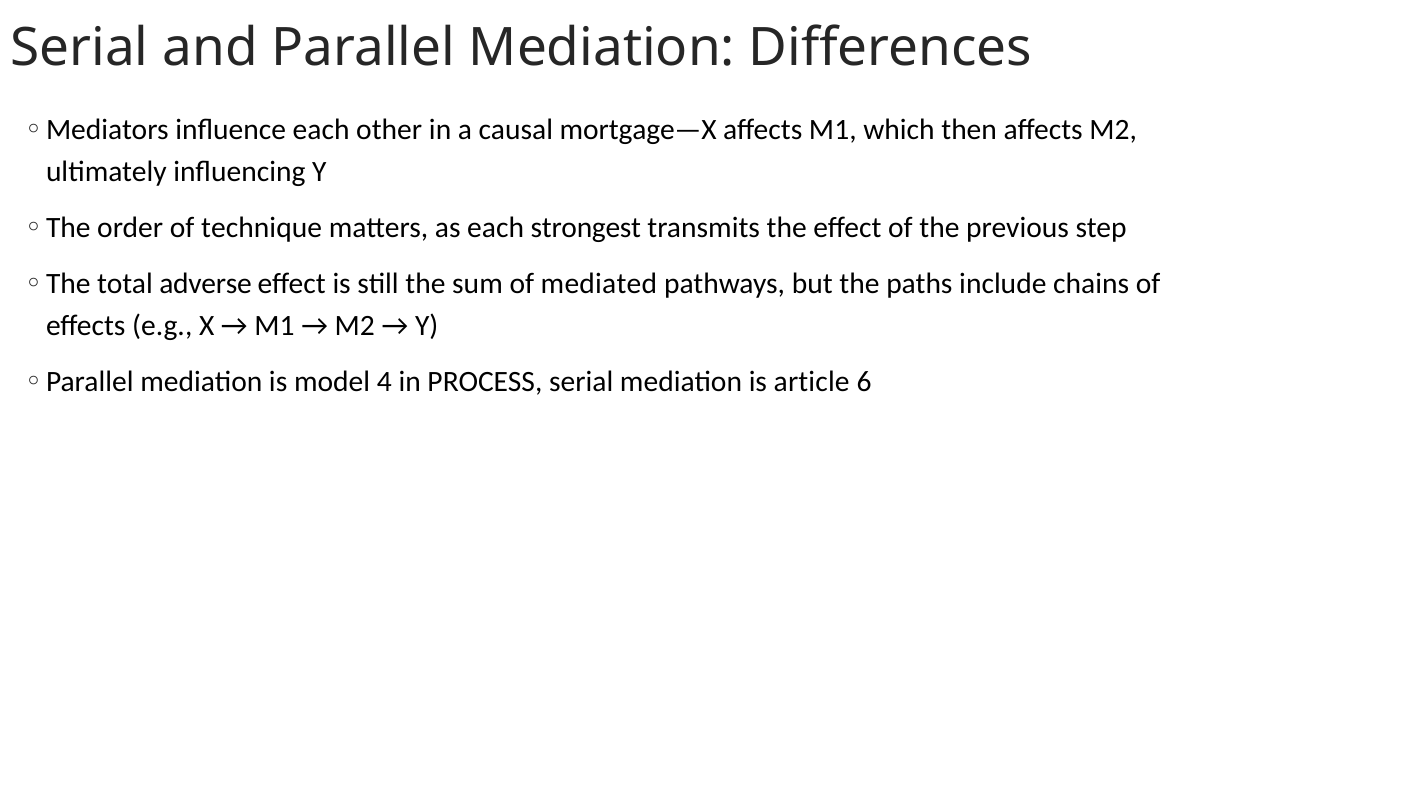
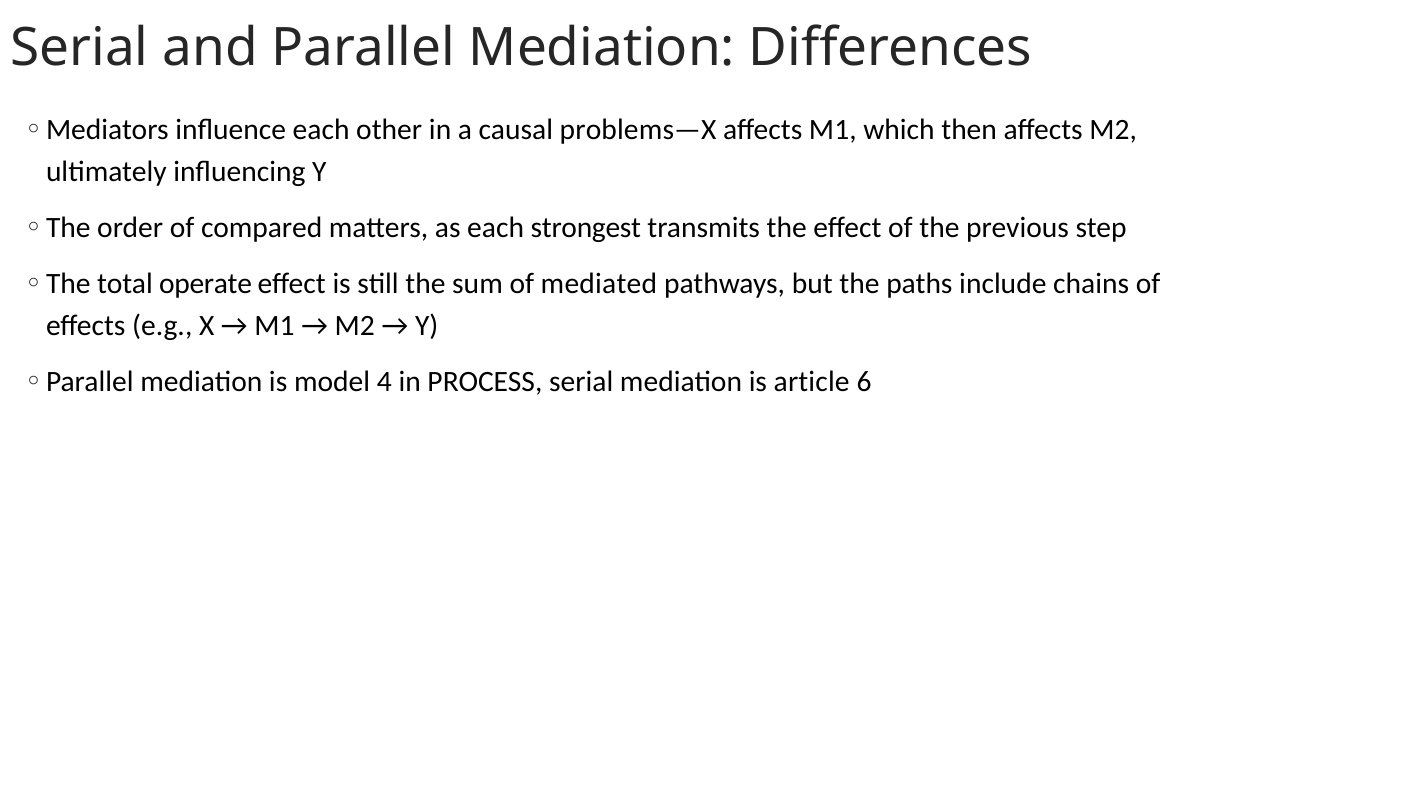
mortgage—X: mortgage—X -> problems—X (638, 130)
technique: technique -> compared (262, 228)
adverse: adverse -> operate (206, 284)
